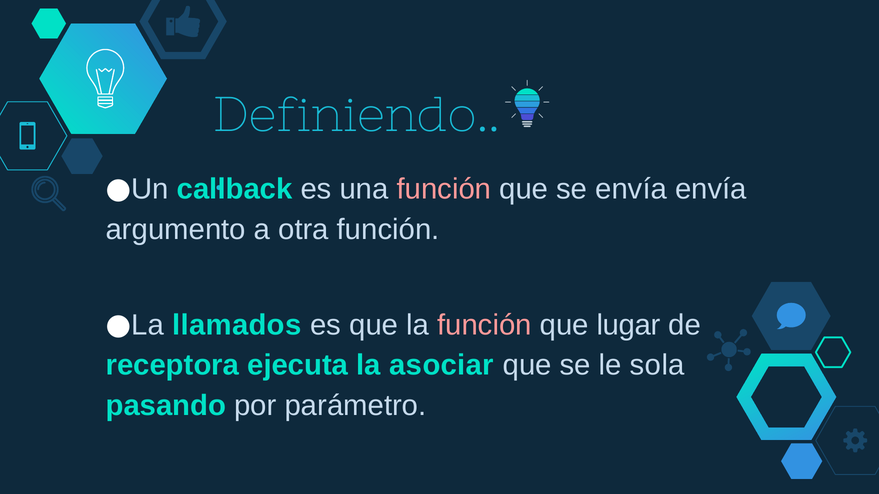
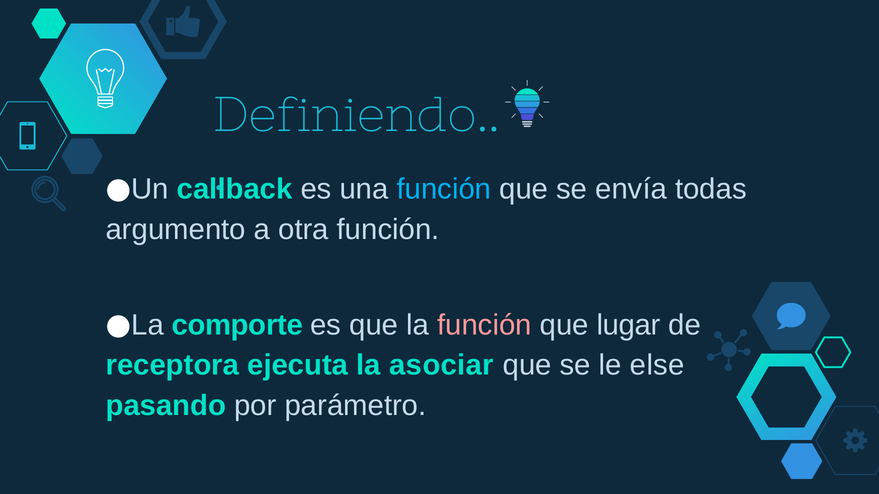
función colour: pink -> light blue (444, 189)
envía envía: envía -> todas (711, 189)
llamados: llamados -> comporte (237, 325)
sola: sola -> else (657, 366)
